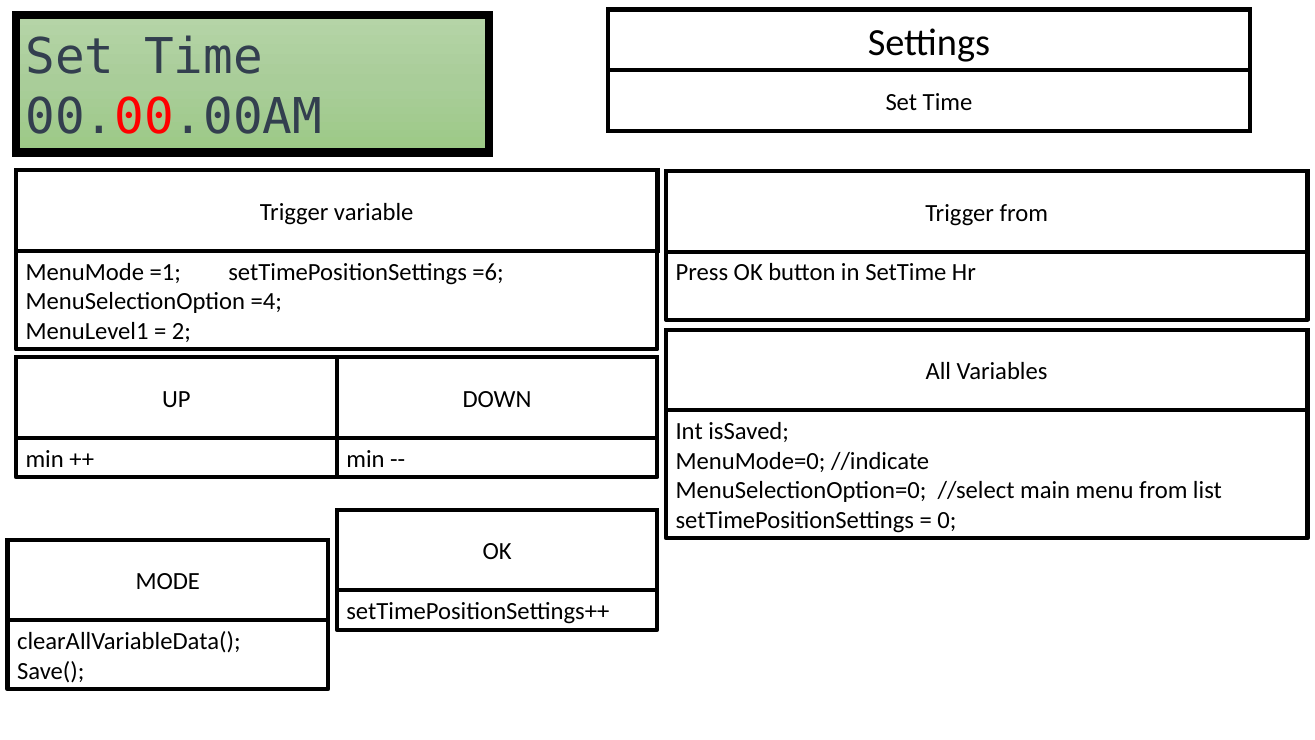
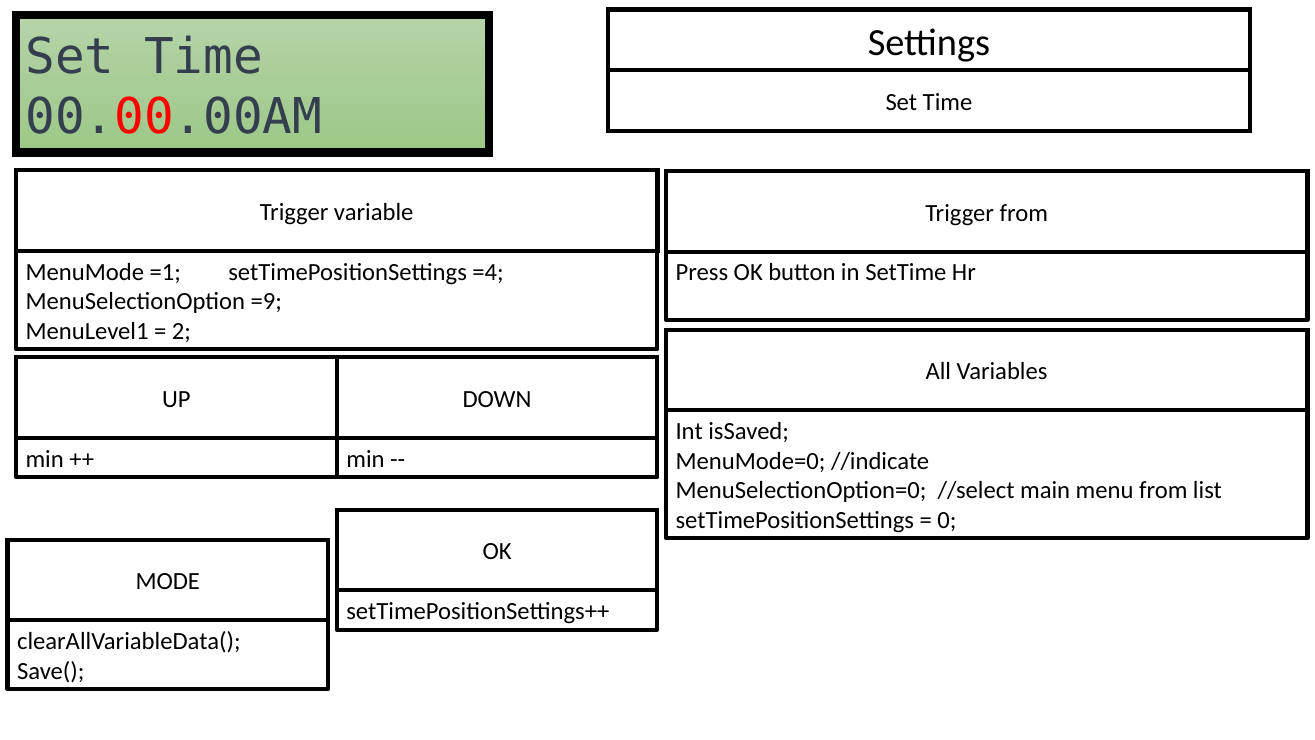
=6: =6 -> =4 (488, 272)
=4: =4 -> =9 (266, 302)
